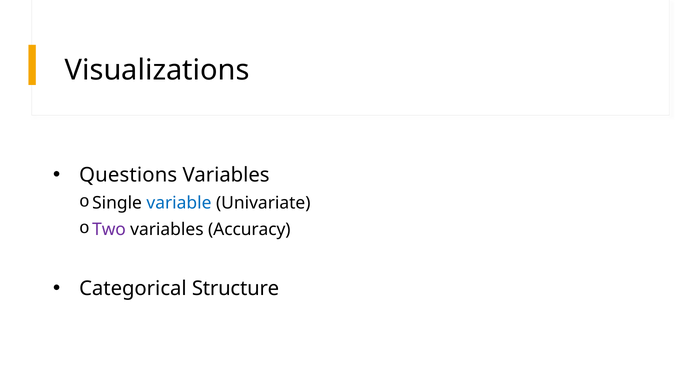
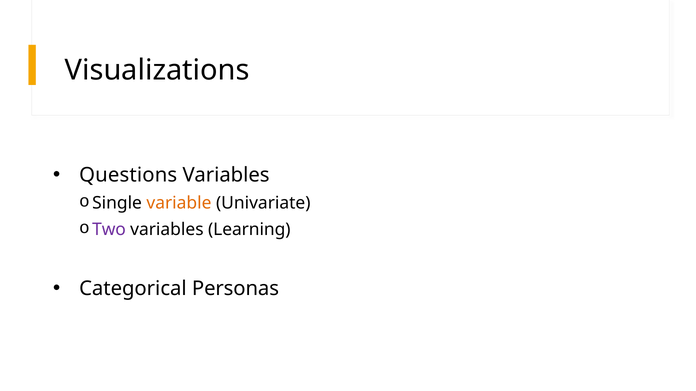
variable colour: blue -> orange (179, 203)
Accuracy: Accuracy -> Learning (249, 230)
Structure: Structure -> Personas (235, 289)
